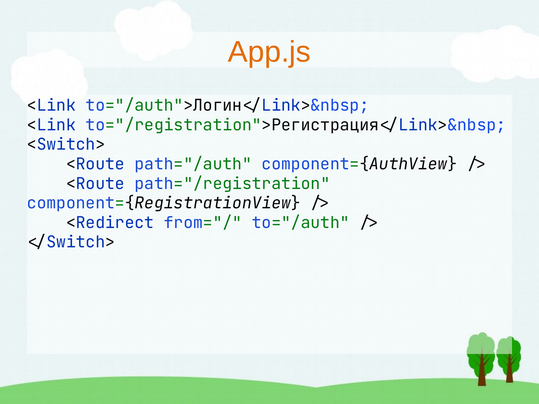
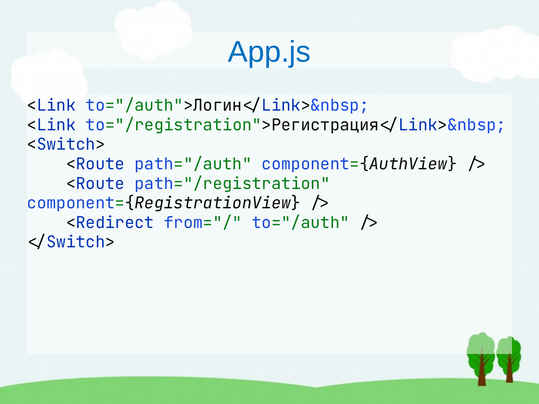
App.js colour: orange -> blue (269, 52)
